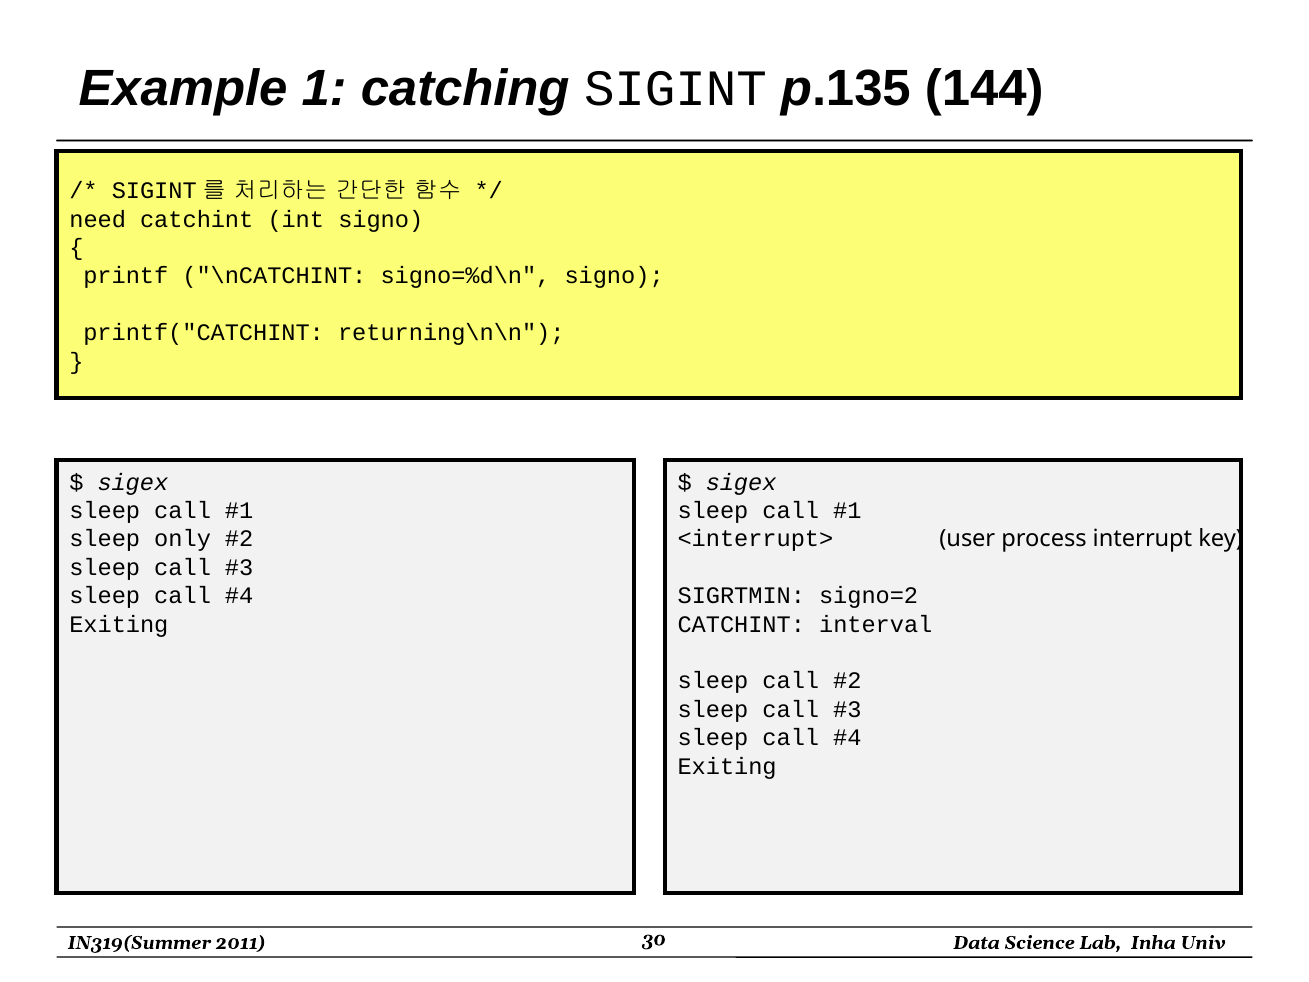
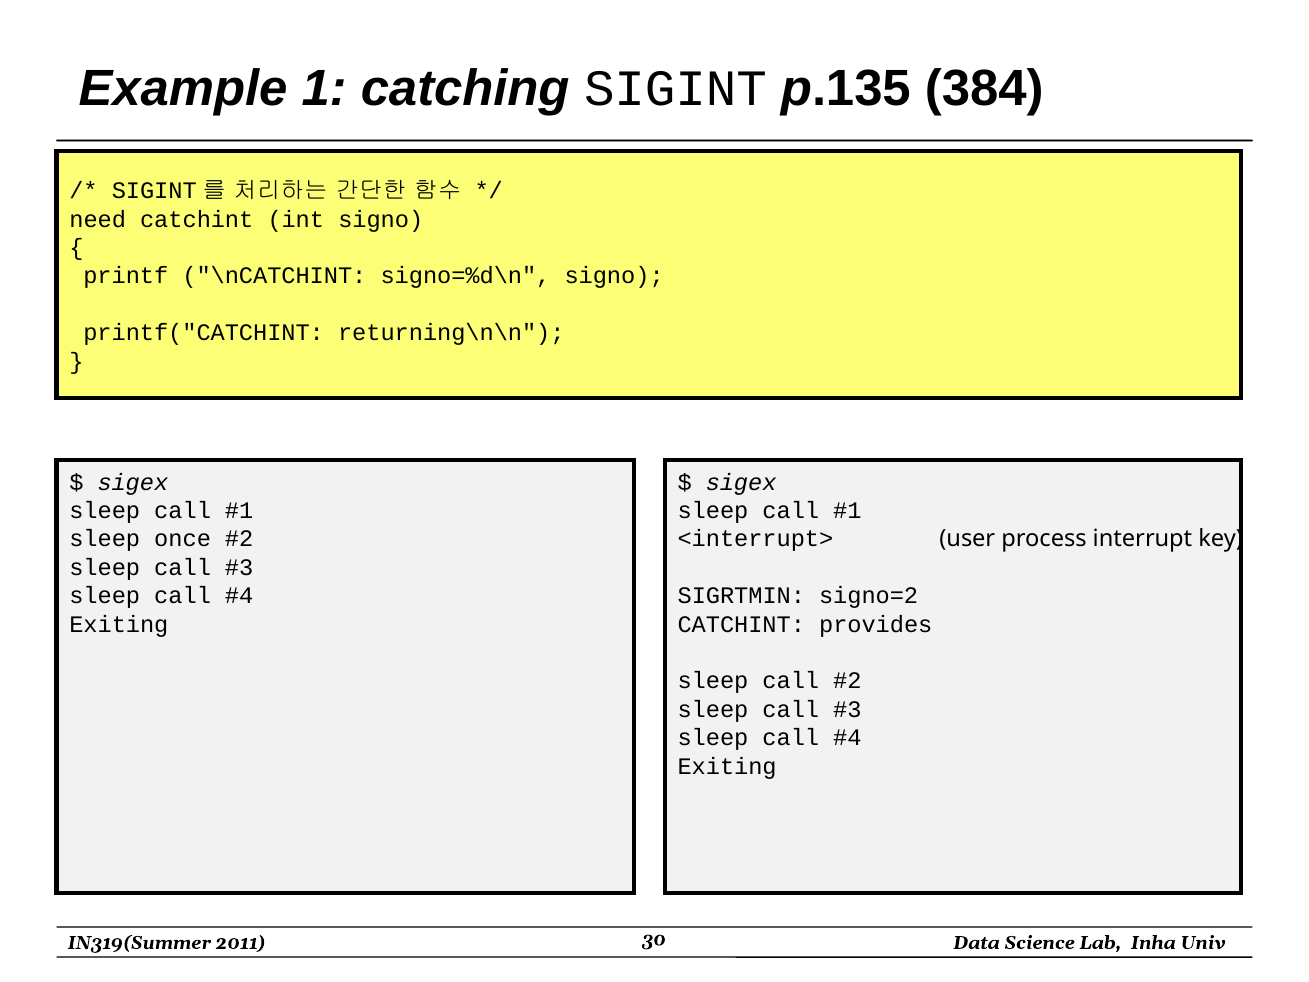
144: 144 -> 384 (984, 88)
only: only -> once (183, 539)
interval: interval -> provides (876, 624)
